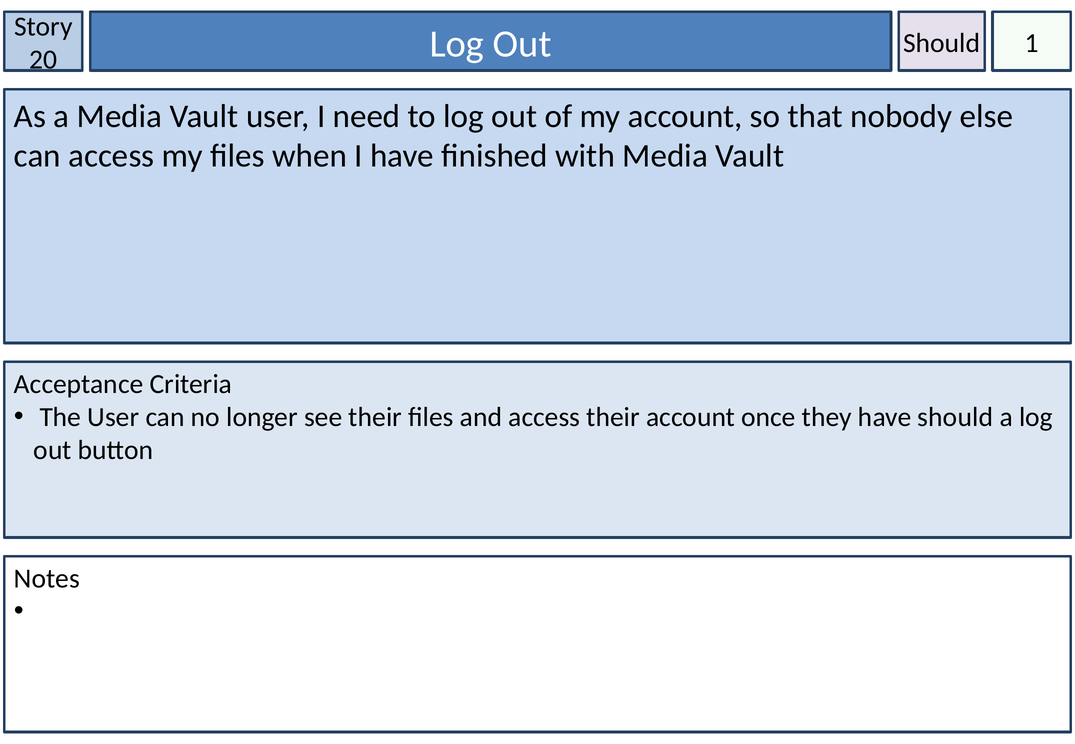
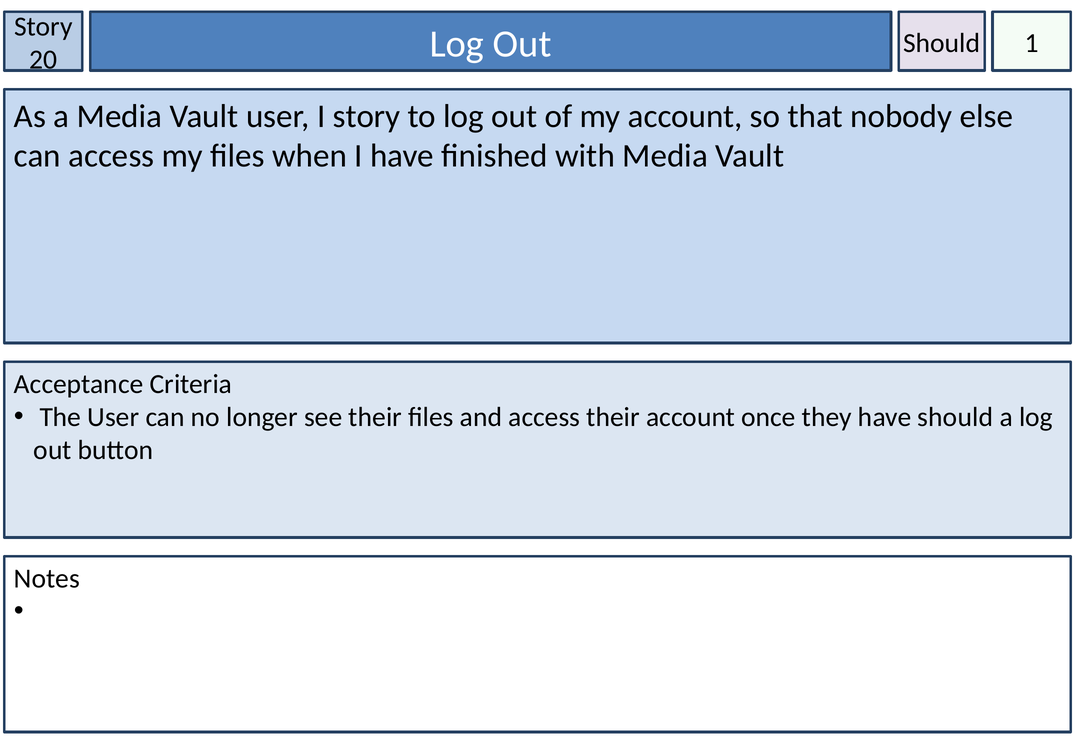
I need: need -> story (367, 116)
